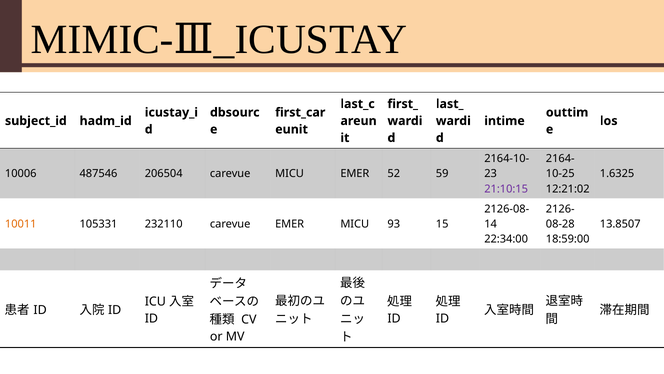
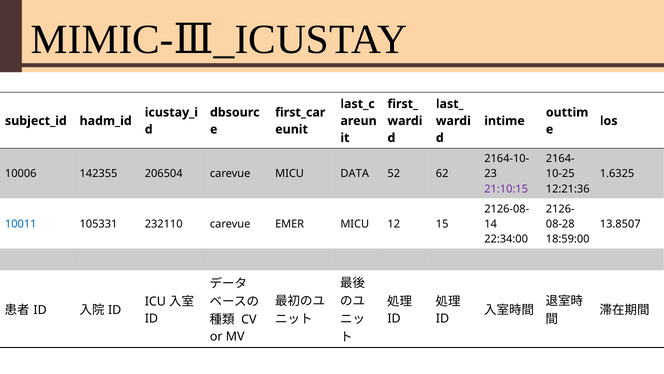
487546: 487546 -> 142355 (98, 174)
MICU EMER: EMER -> DATA (355, 174)
59: 59 -> 62 (442, 174)
12:21:02: 12:21:02 -> 12:21:36 (568, 189)
10011 colour: orange -> blue (21, 224)
93: 93 -> 12 (394, 224)
